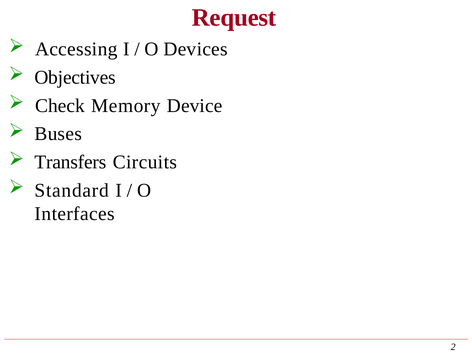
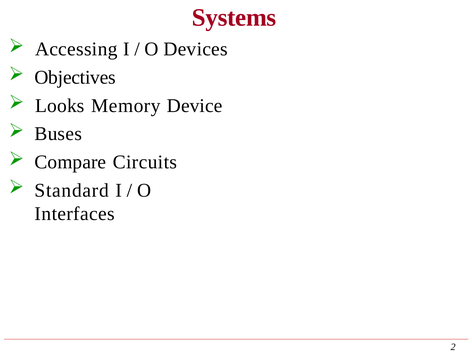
Request: Request -> Systems (234, 17)
Check: Check -> Looks (60, 106)
Transfers: Transfers -> Compare (70, 162)
